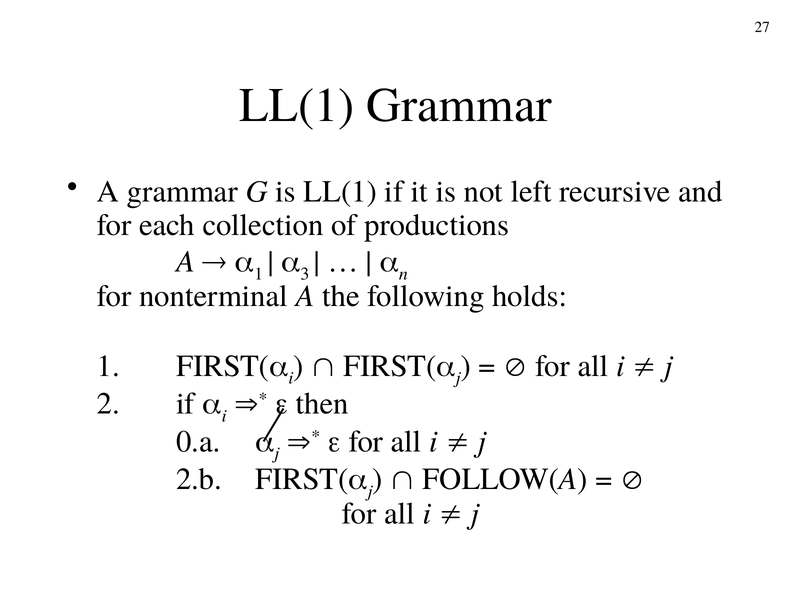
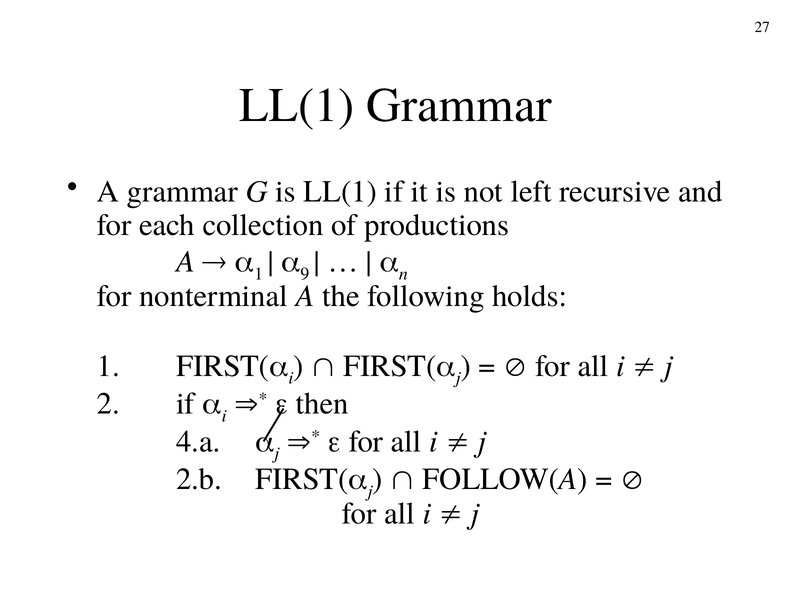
3: 3 -> 9 (305, 274)
0.a: 0.a -> 4.a (198, 442)
